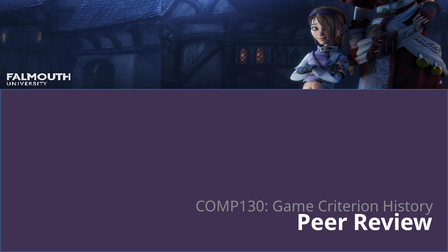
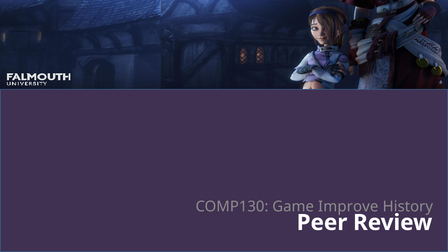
Criterion: Criterion -> Improve (348, 206)
